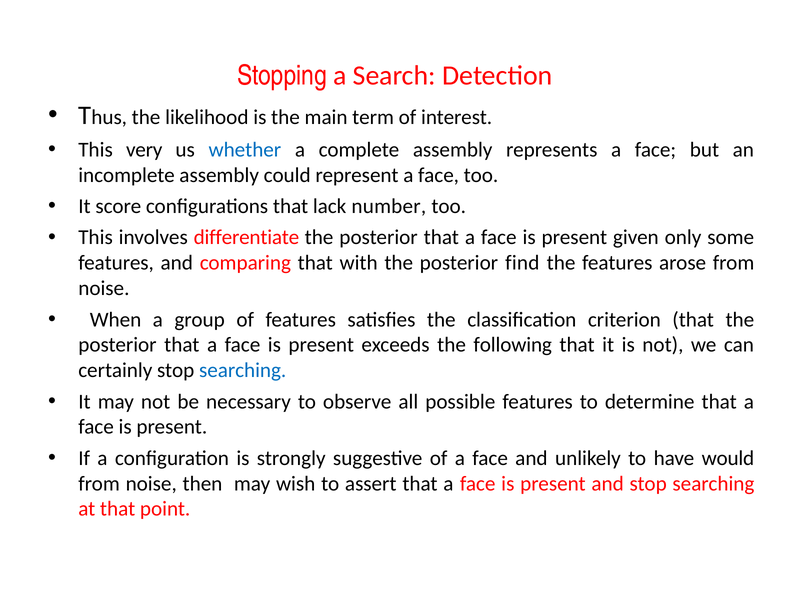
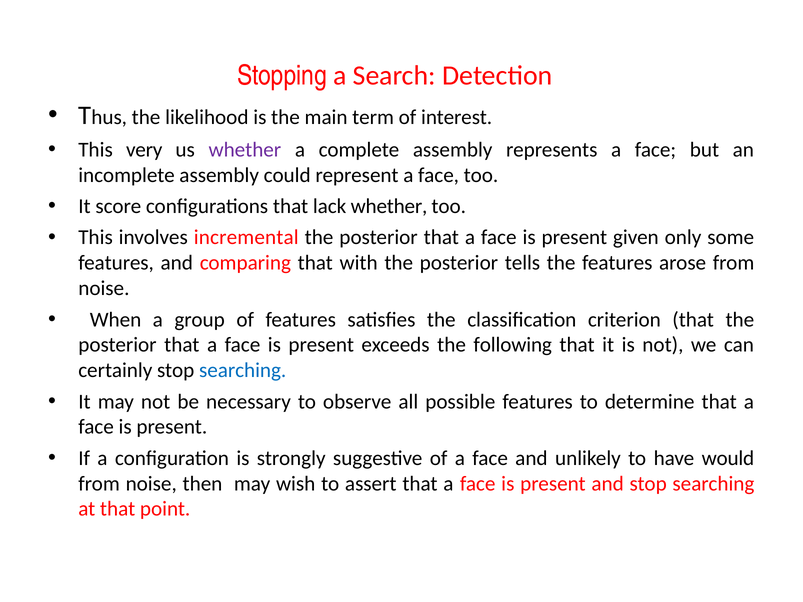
whether colour: blue -> purple (245, 150)
lack number: number -> whether (389, 206)
differentiate: differentiate -> incremental (246, 238)
find: find -> tells (522, 263)
